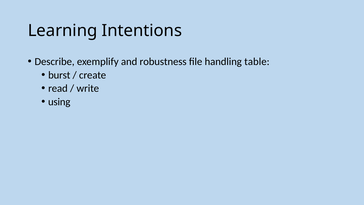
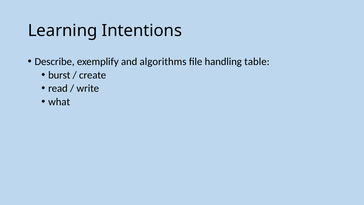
robustness: robustness -> algorithms (163, 62)
using: using -> what (59, 102)
